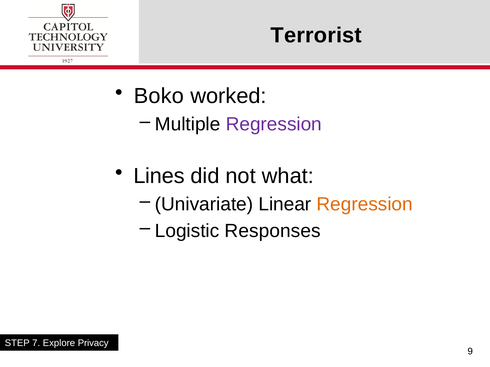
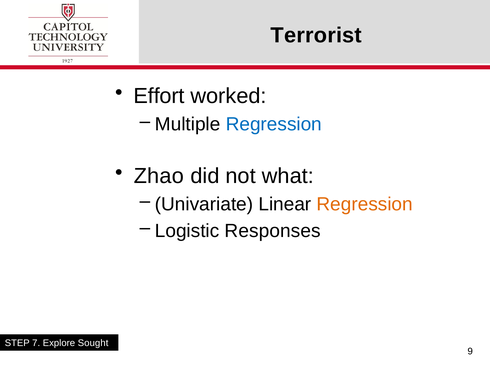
Boko: Boko -> Effort (159, 96)
Regression colour: purple -> blue (274, 124)
Lines: Lines -> Zhao (159, 176)
Privacy: Privacy -> Sought (93, 344)
